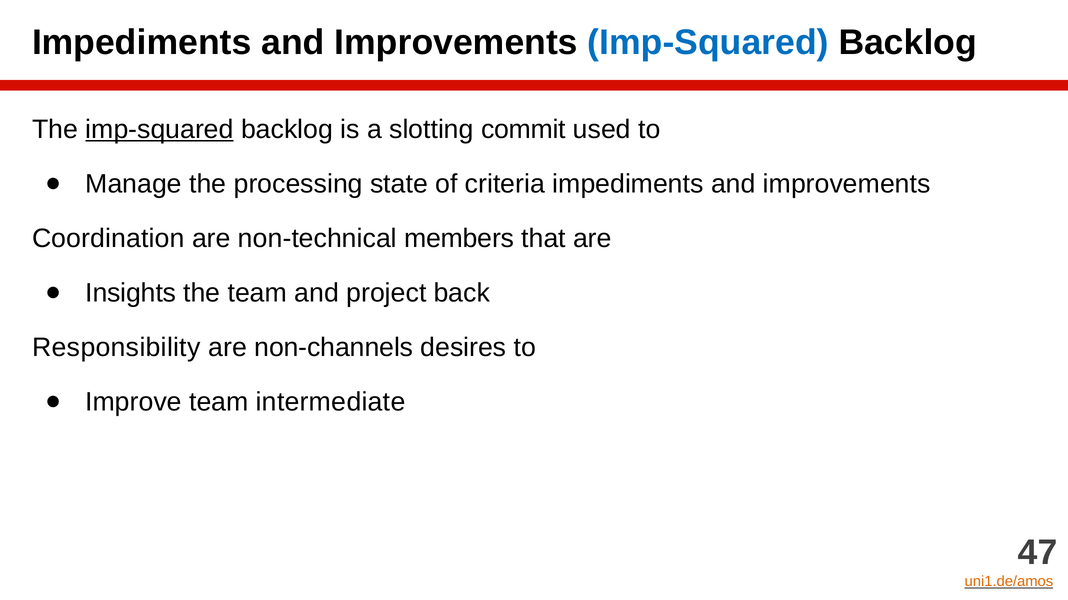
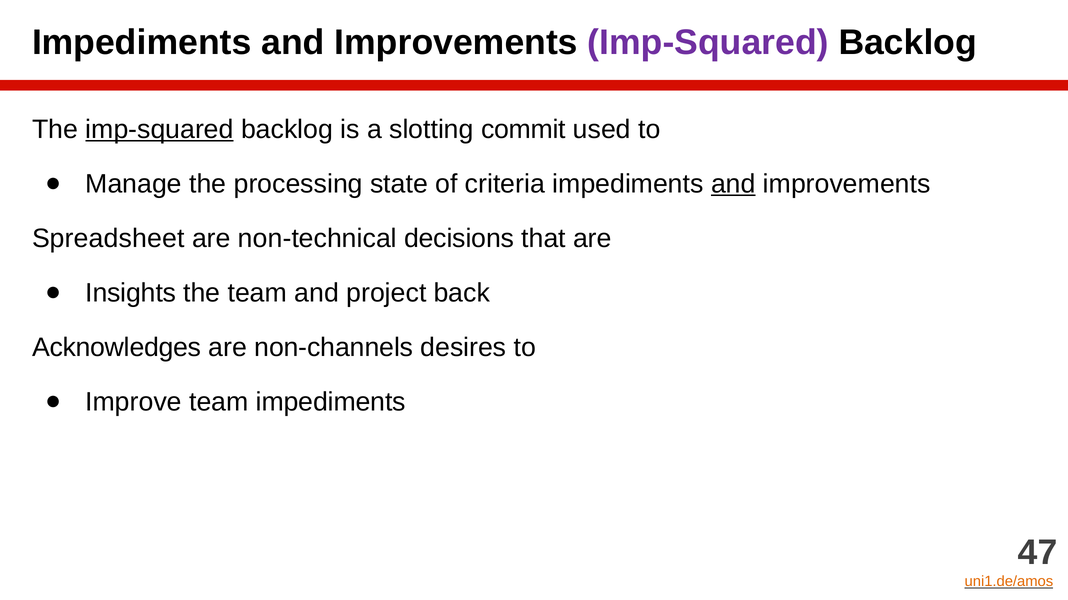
Imp-Squared colour: blue -> purple (708, 43)
and underline: none -> present (733, 184)
Coordination: Coordination -> Spreadsheet (108, 239)
members: members -> decisions (459, 239)
Responsibility: Responsibility -> Acknowledges (117, 348)
team intermediate: intermediate -> impediments (331, 403)
